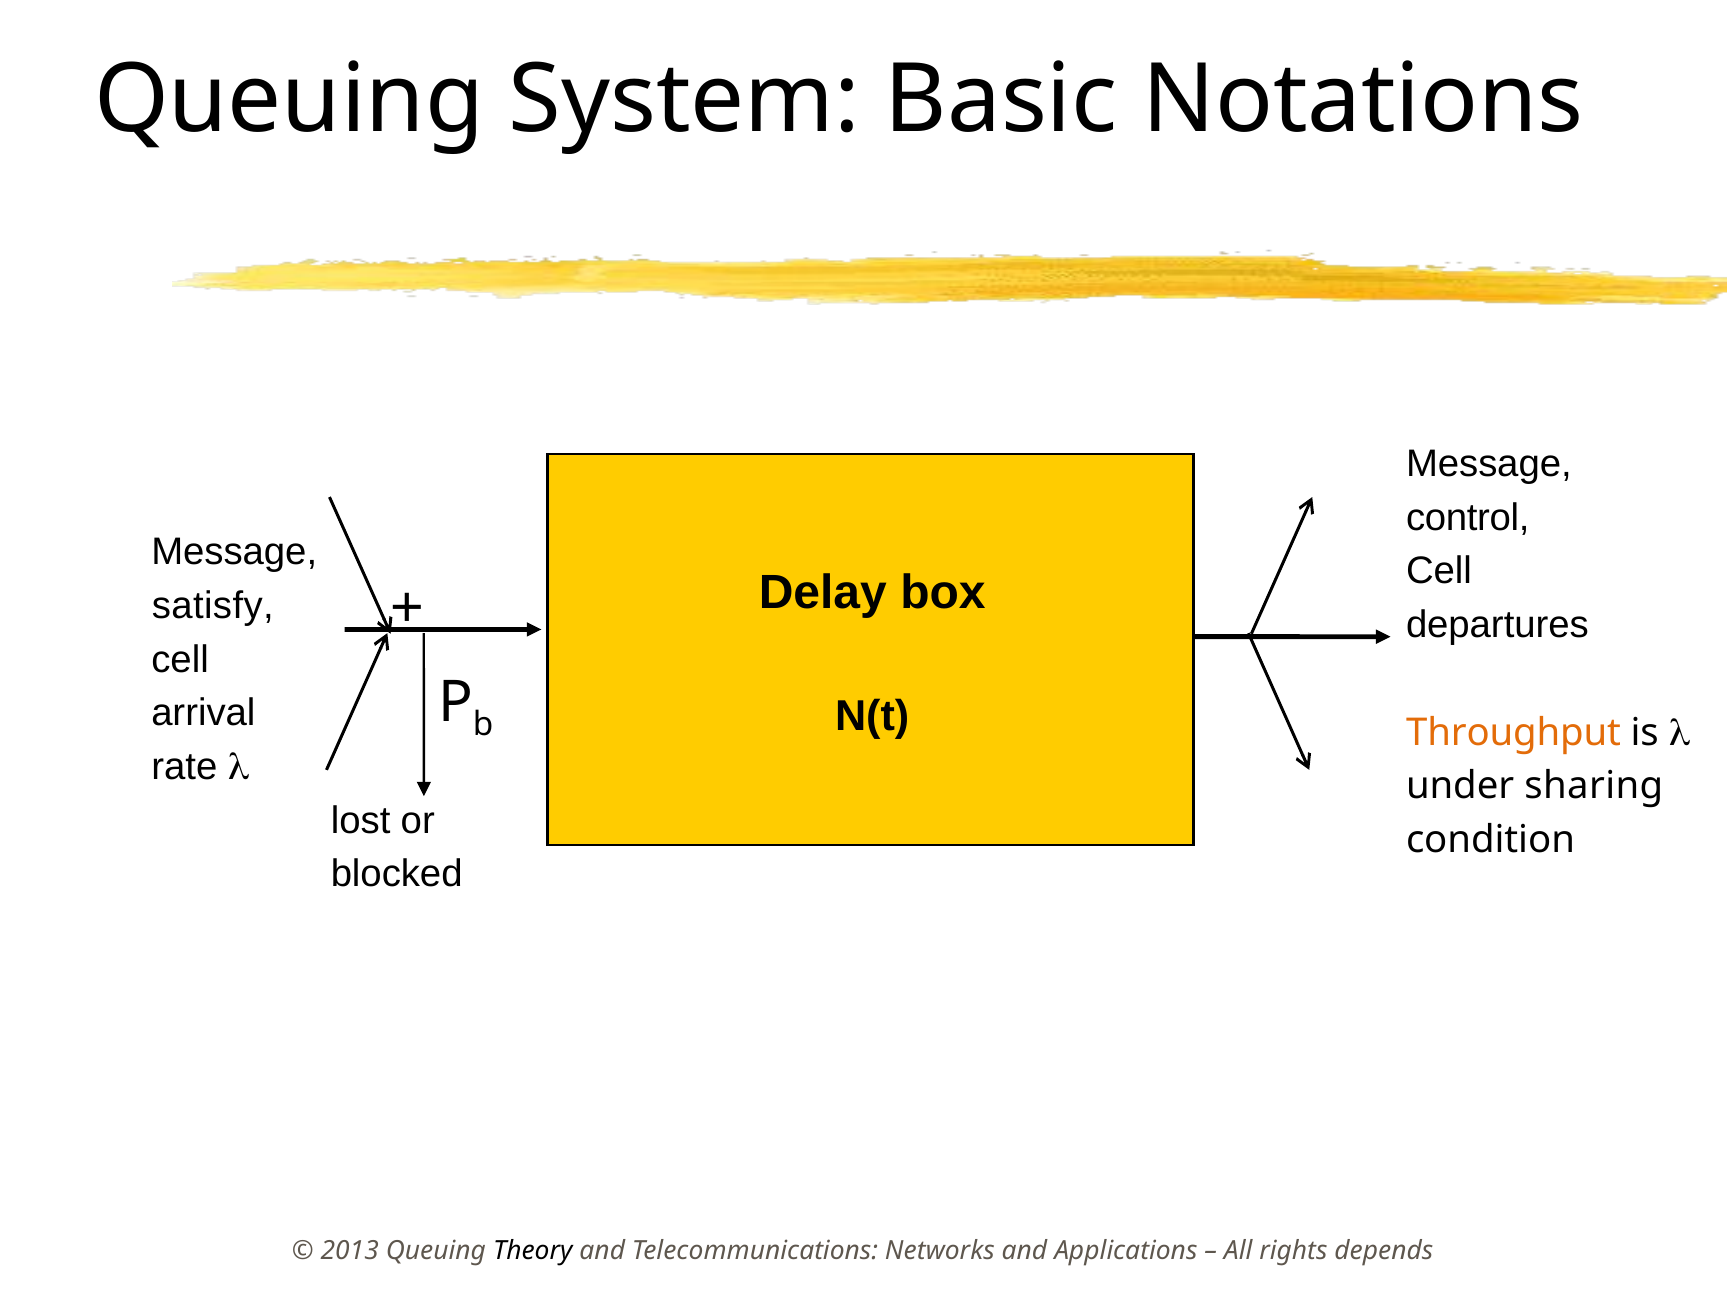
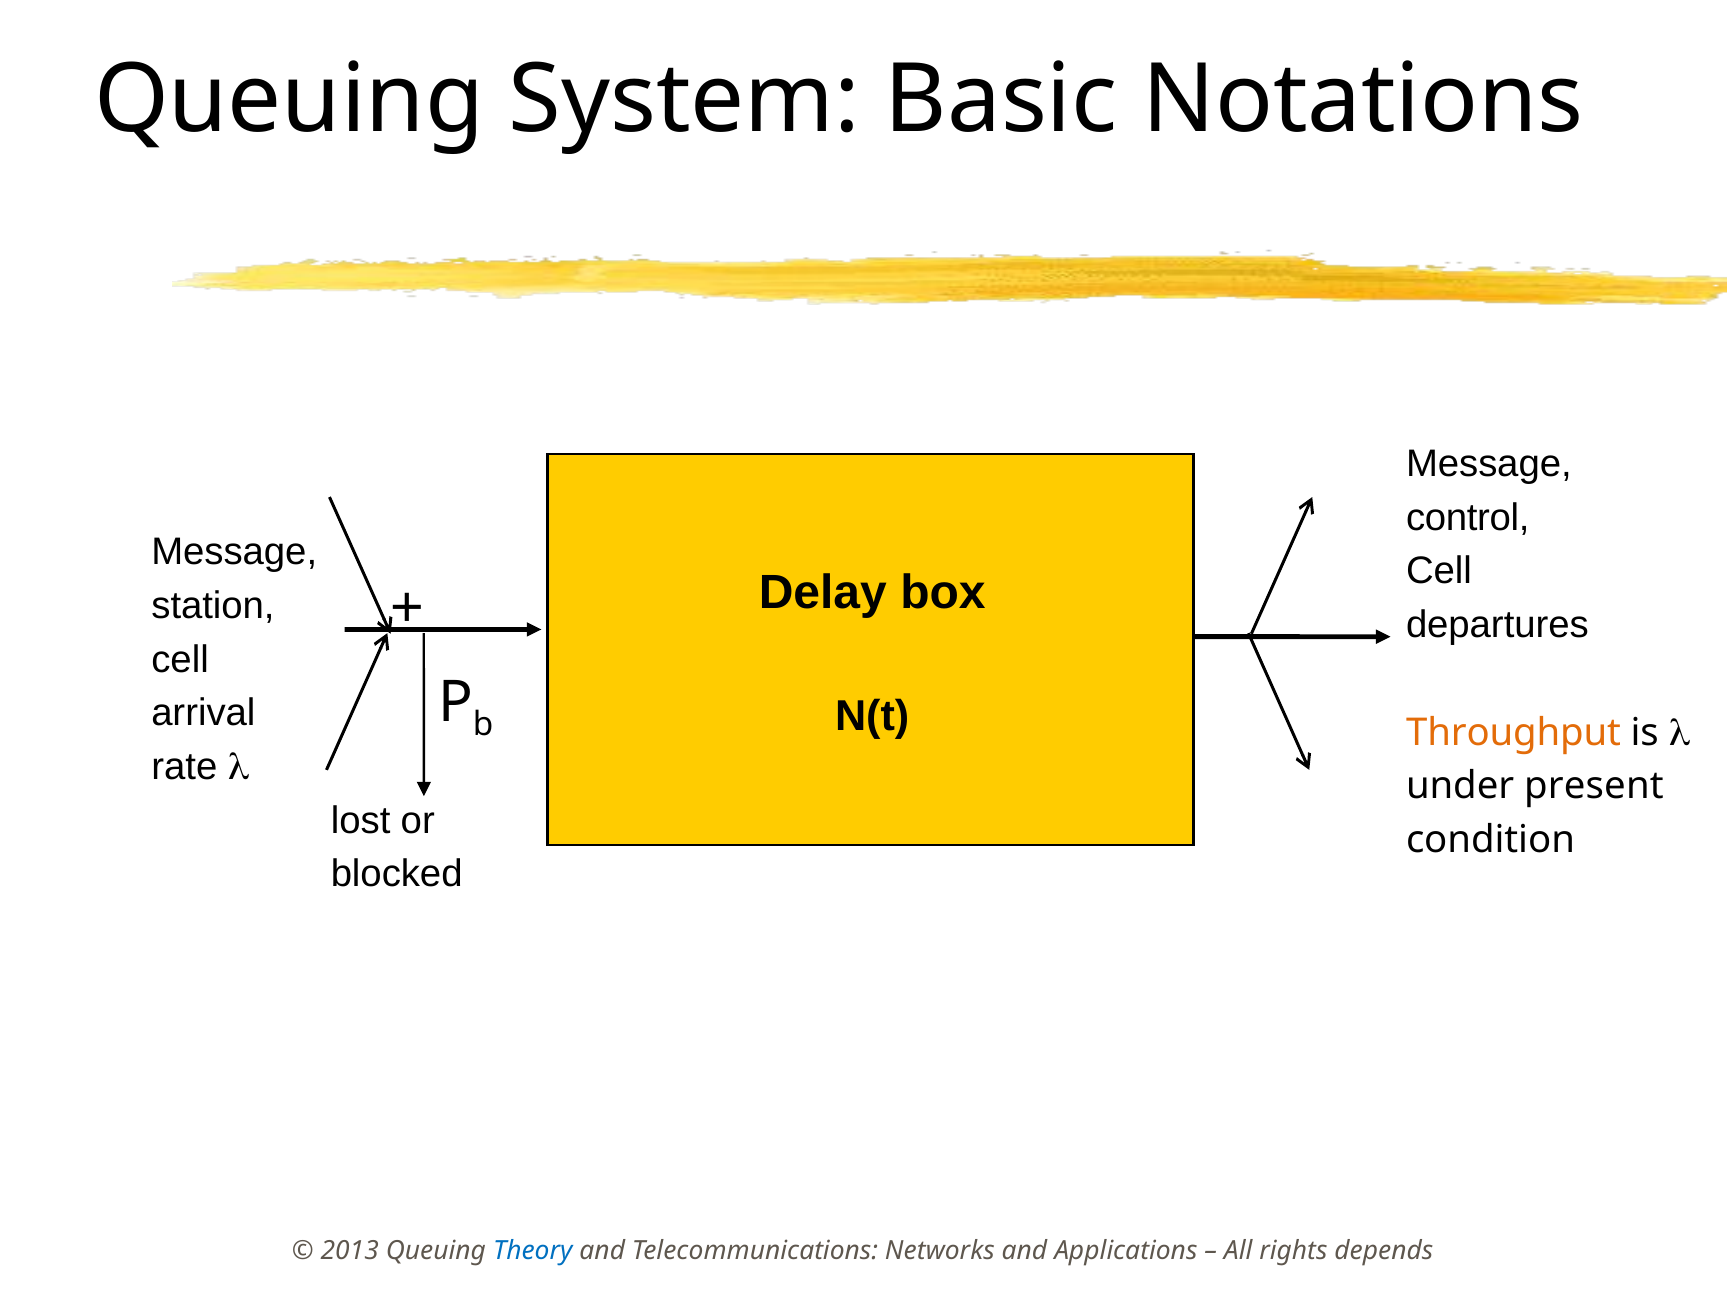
satisfy: satisfy -> station (213, 606)
sharing: sharing -> present (1594, 786)
Theory colour: black -> blue (533, 1251)
